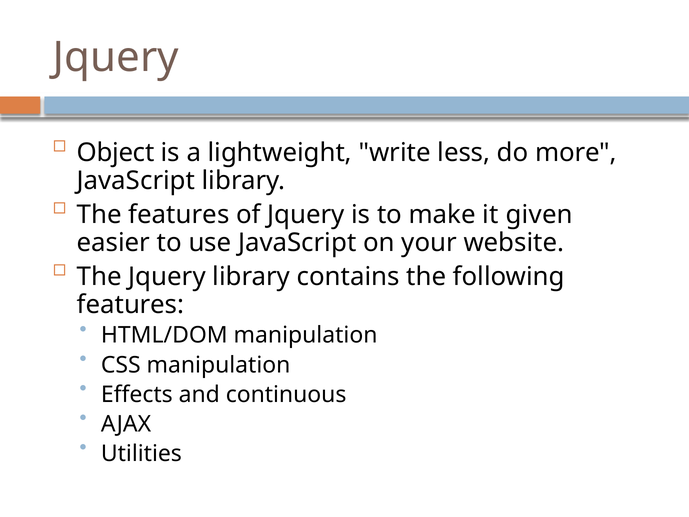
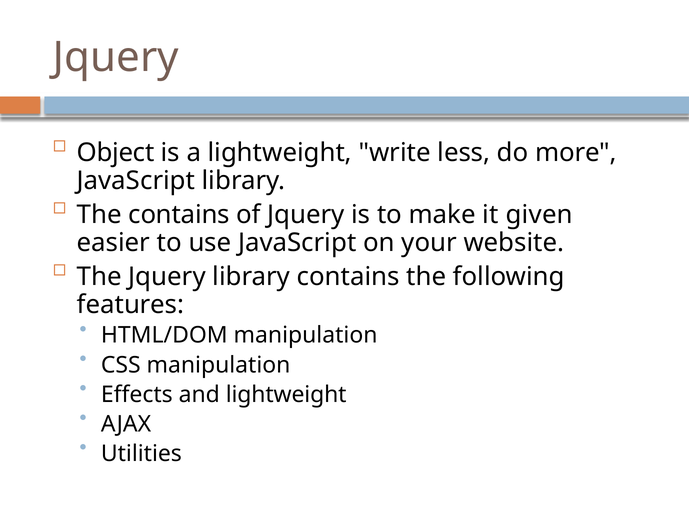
The features: features -> contains (179, 215)
and continuous: continuous -> lightweight (286, 394)
